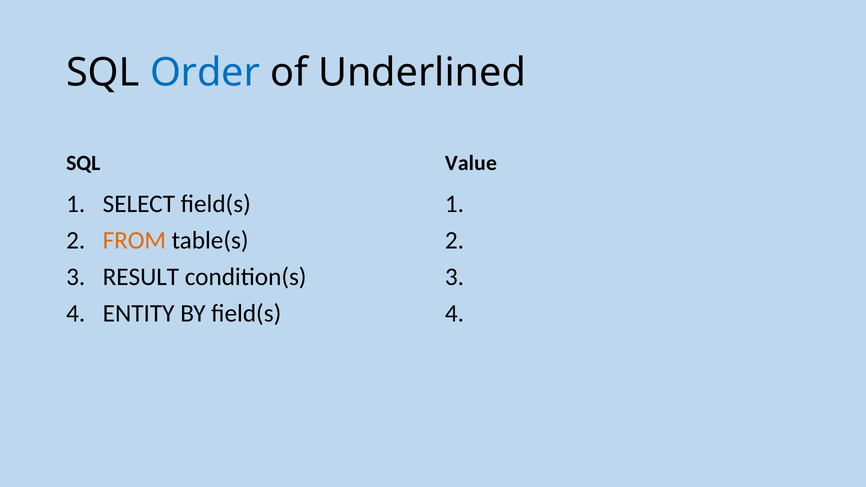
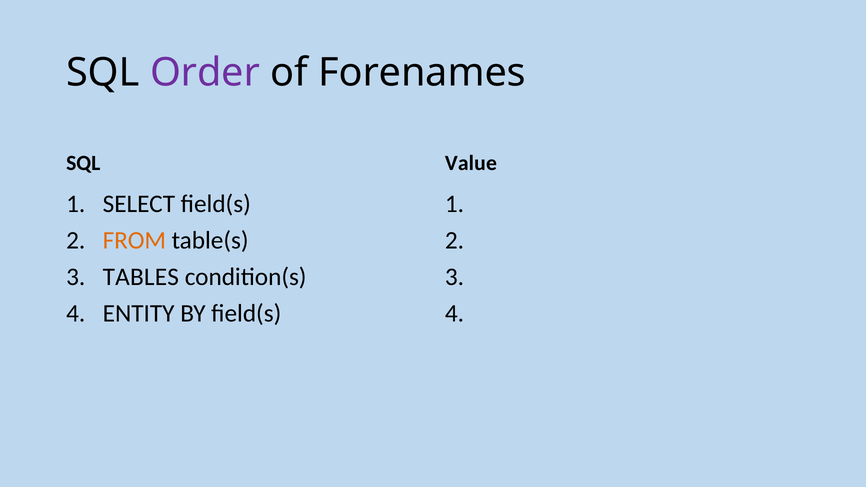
Order colour: blue -> purple (205, 73)
Underlined: Underlined -> Forenames (422, 73)
RESULT: RESULT -> TABLES (141, 277)
